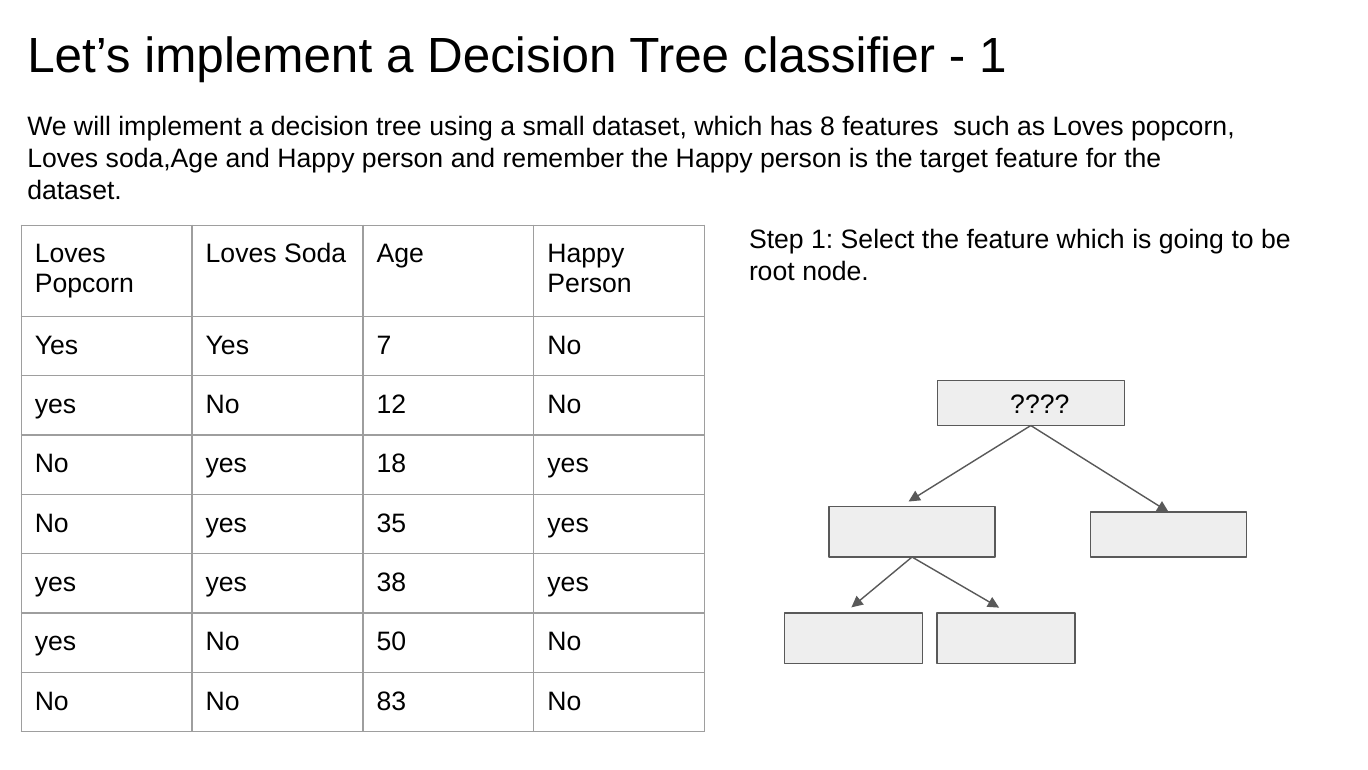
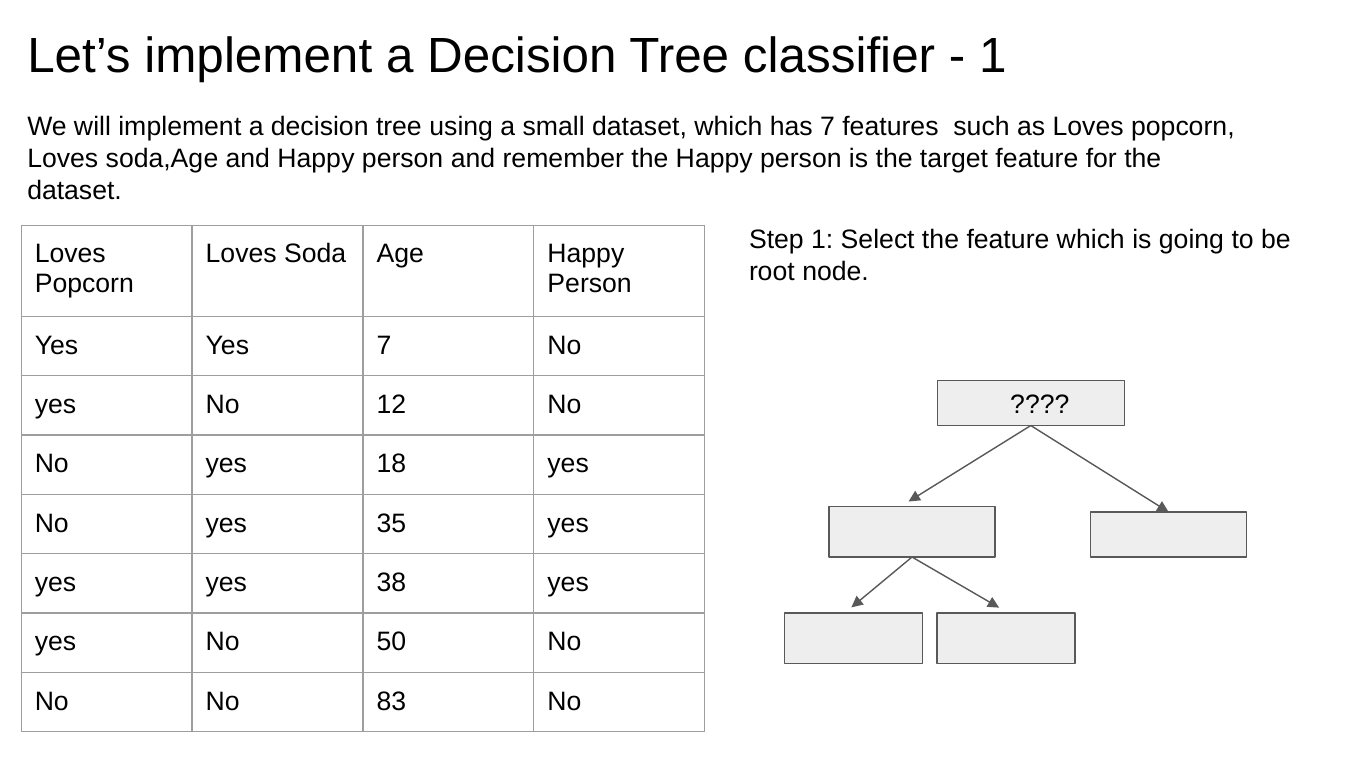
has 8: 8 -> 7 (828, 126)
